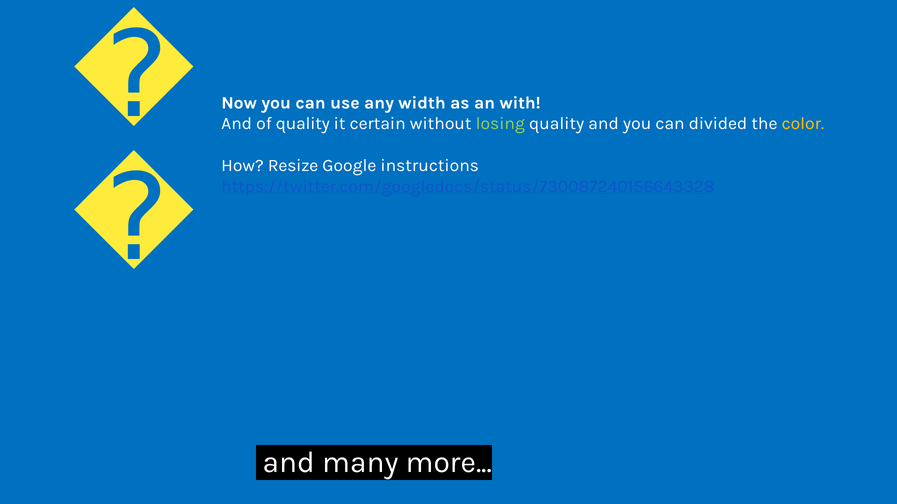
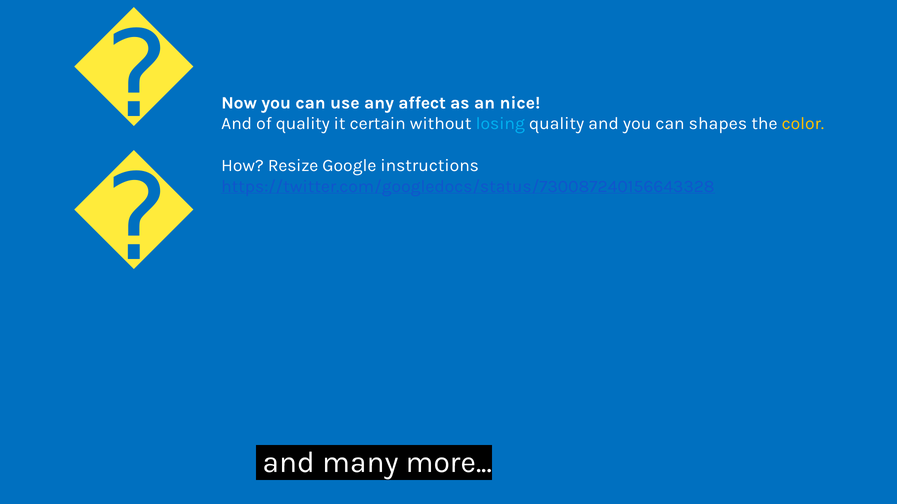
width: width -> affect (422, 103)
with: with -> nice (520, 103)
losing colour: light green -> light blue (500, 124)
divided: divided -> shapes (718, 124)
